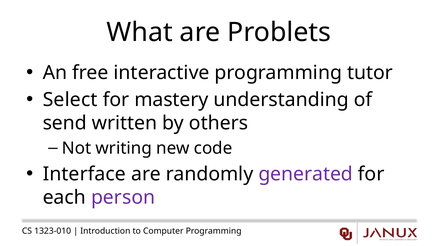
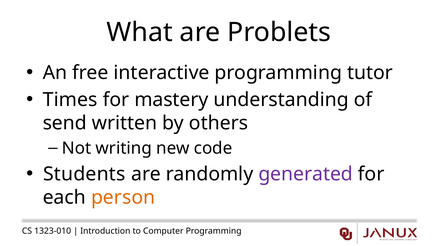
Select: Select -> Times (70, 100)
Interface: Interface -> Students (84, 174)
person colour: purple -> orange (123, 198)
